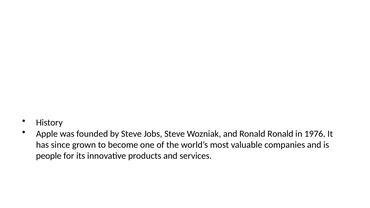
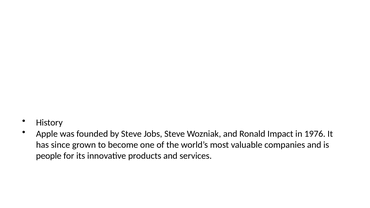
Ronald Ronald: Ronald -> Impact (280, 134)
